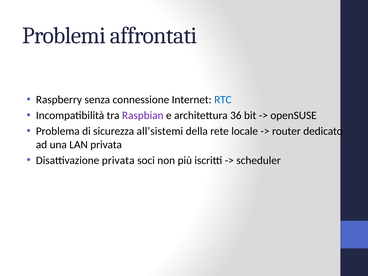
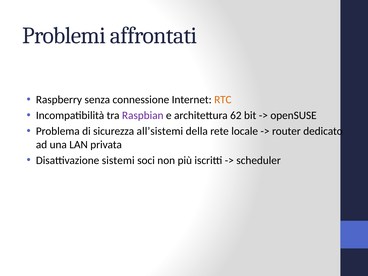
RTC colour: blue -> orange (223, 100)
36: 36 -> 62 (236, 115)
Disattivazione privata: privata -> sistemi (118, 160)
